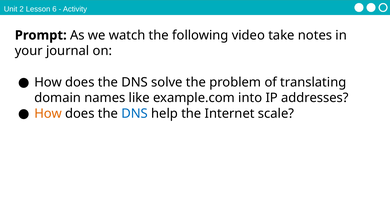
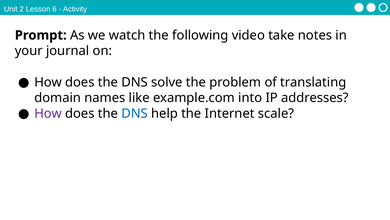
How colour: orange -> purple (48, 113)
